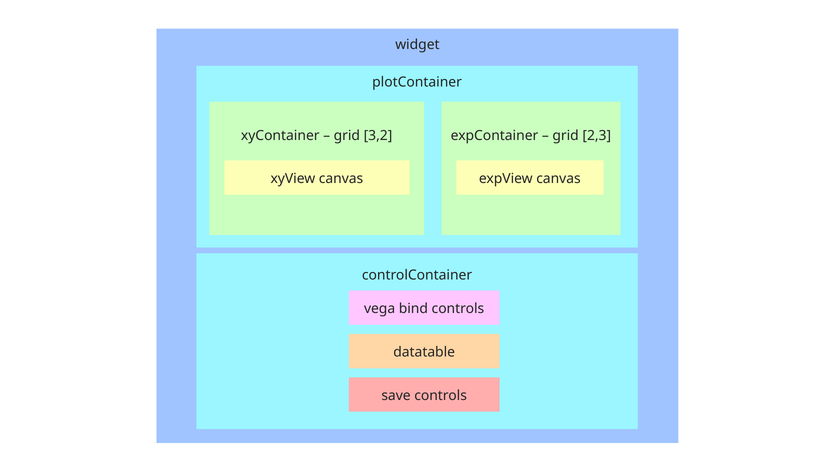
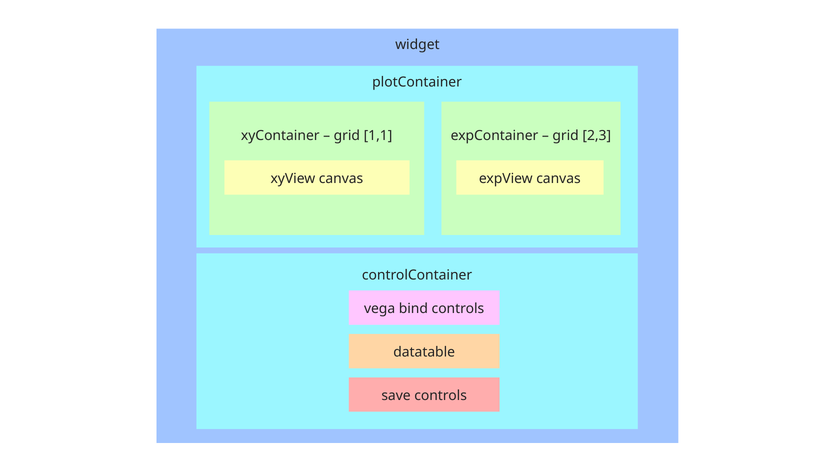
3,2: 3,2 -> 1,1 (378, 136)
